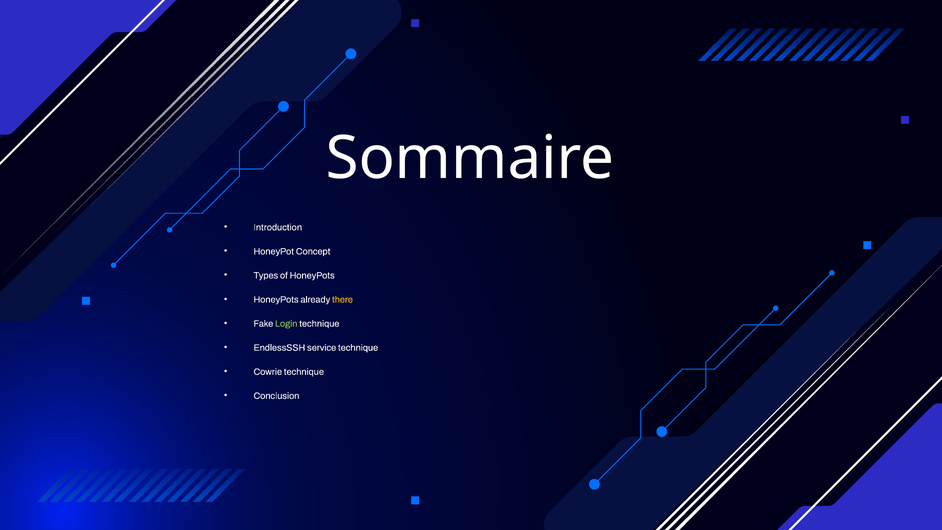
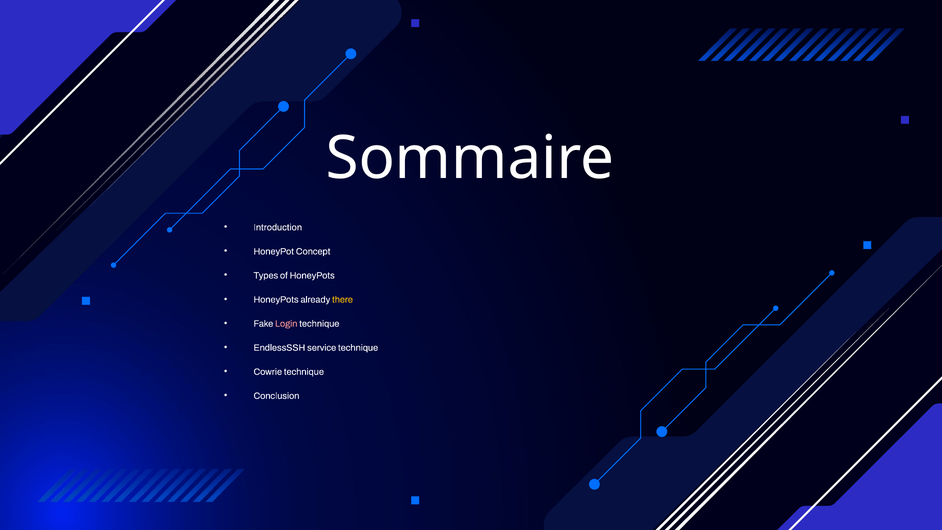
Login colour: light green -> pink (286, 324)
